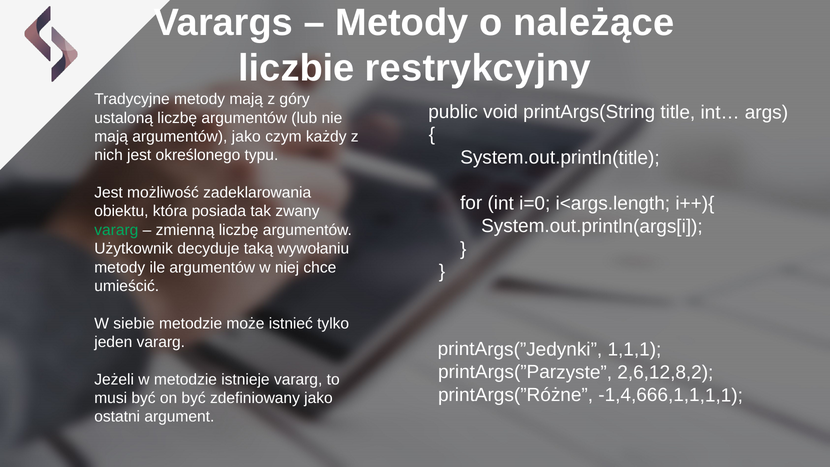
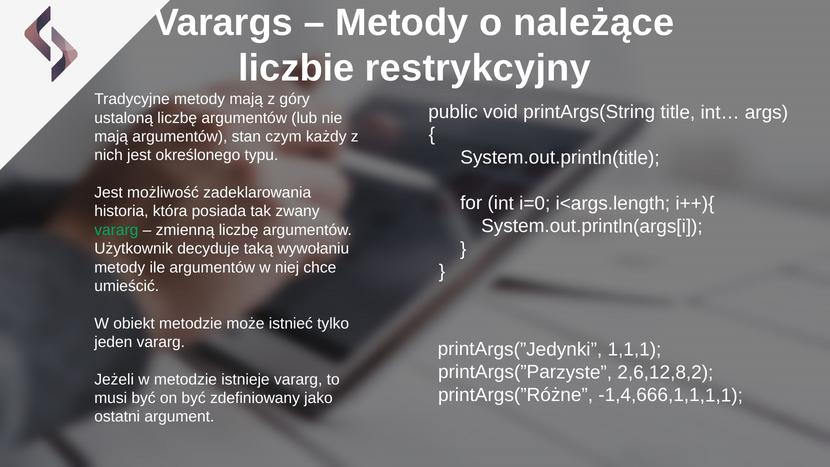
argumentów jako: jako -> stan (246, 137)
obiektu: obiektu -> historia (121, 211)
siebie: siebie -> obiekt (134, 323)
